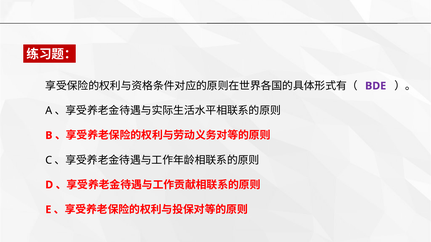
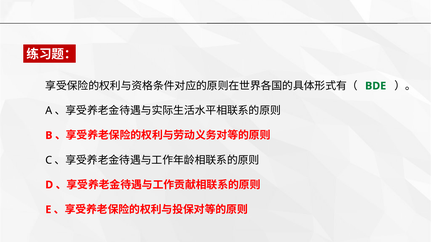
BDE colour: purple -> green (376, 86)
